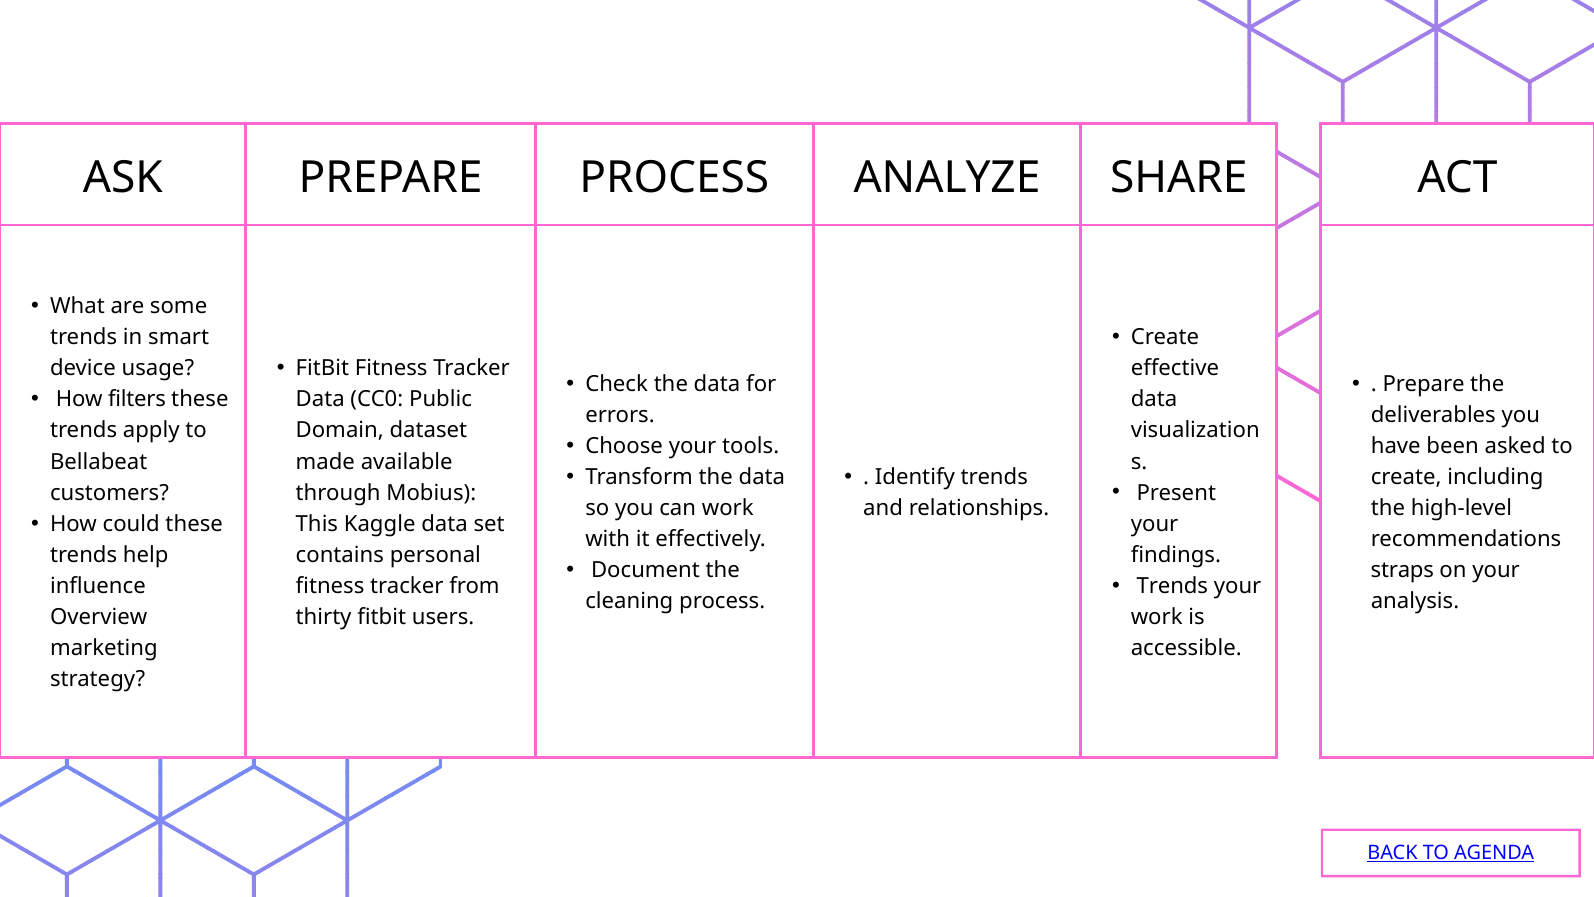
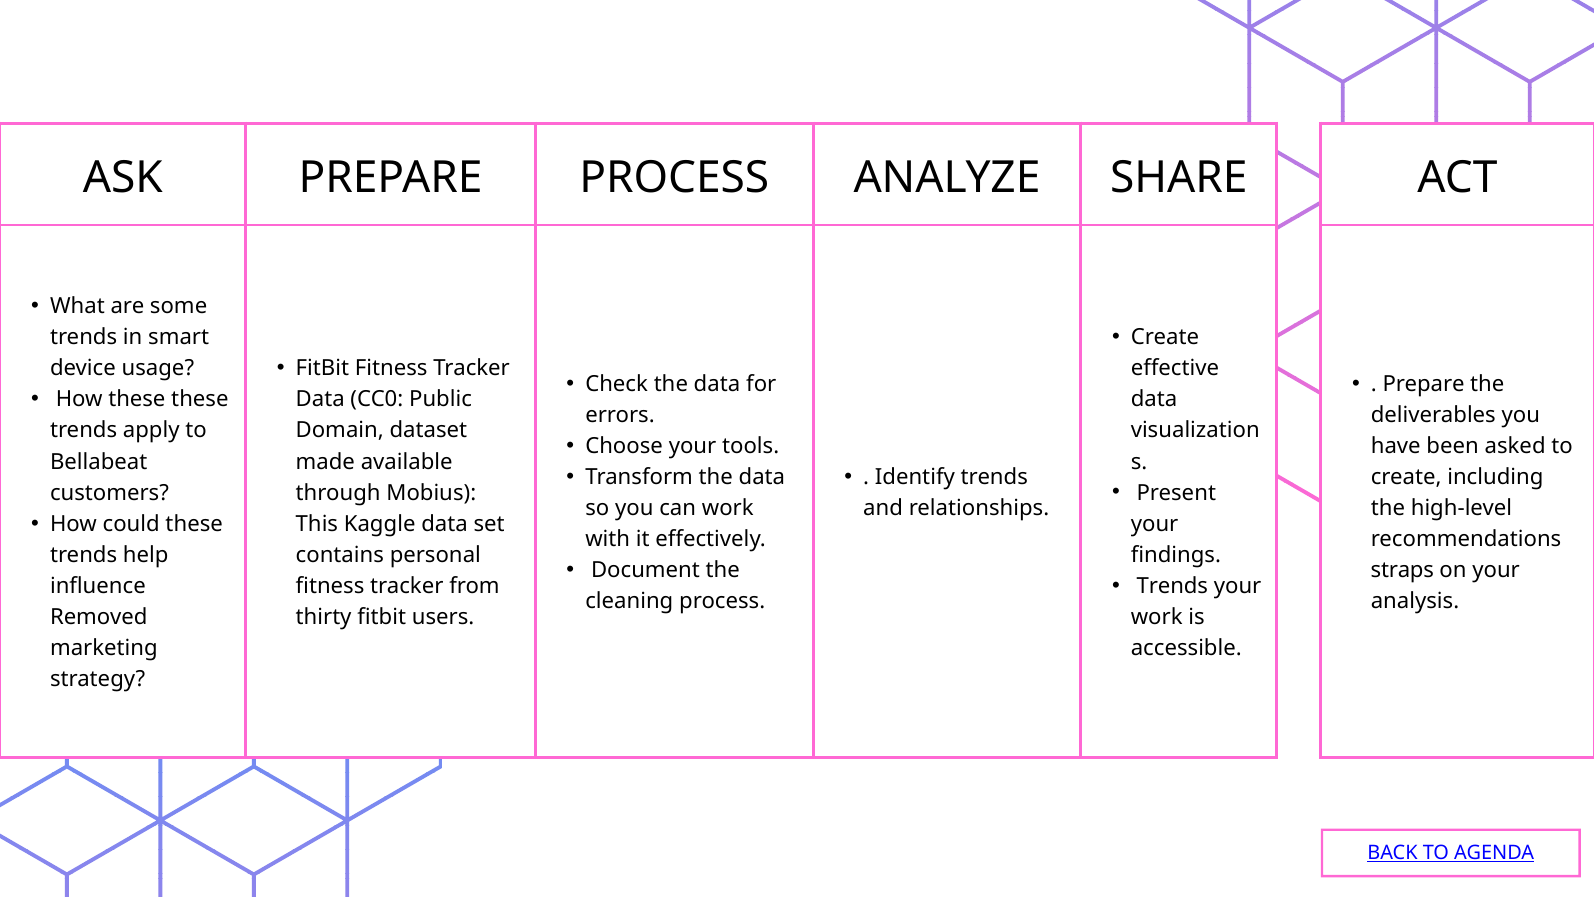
How filters: filters -> these (137, 400)
Overview: Overview -> Removed (99, 617)
